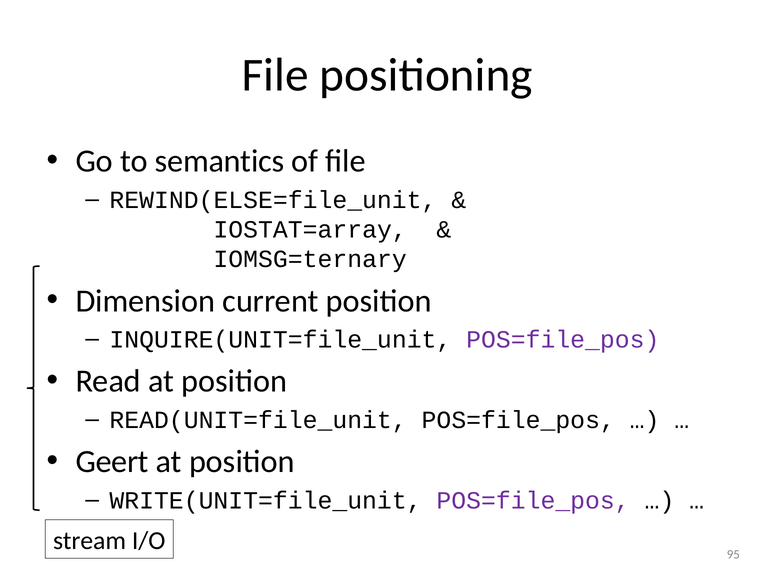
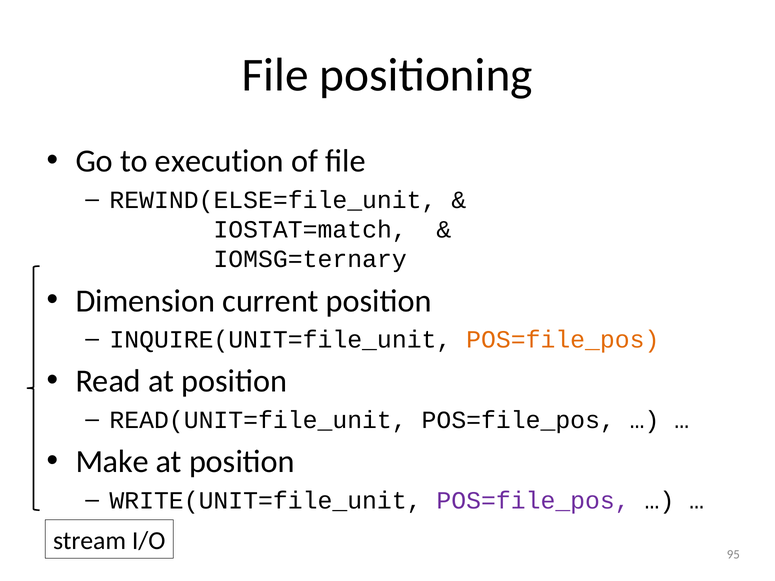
semantics: semantics -> execution (219, 161)
IOSTAT=array: IOSTAT=array -> IOSTAT=match (310, 230)
POS=file_pos colour: purple -> orange (563, 340)
Geert: Geert -> Make (112, 462)
